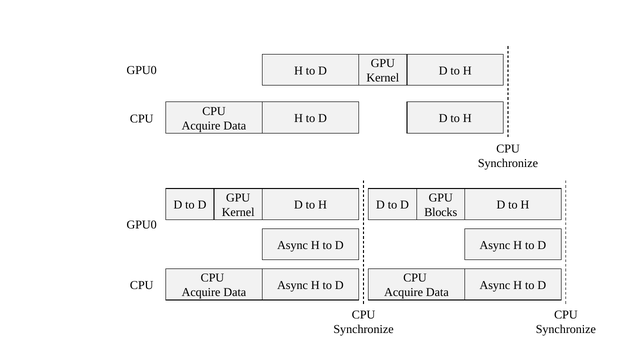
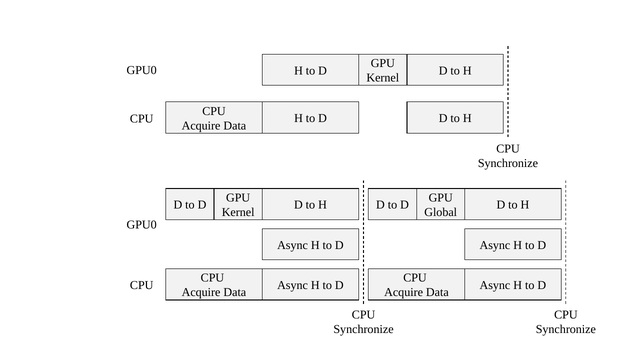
Blocks: Blocks -> Global (441, 213)
